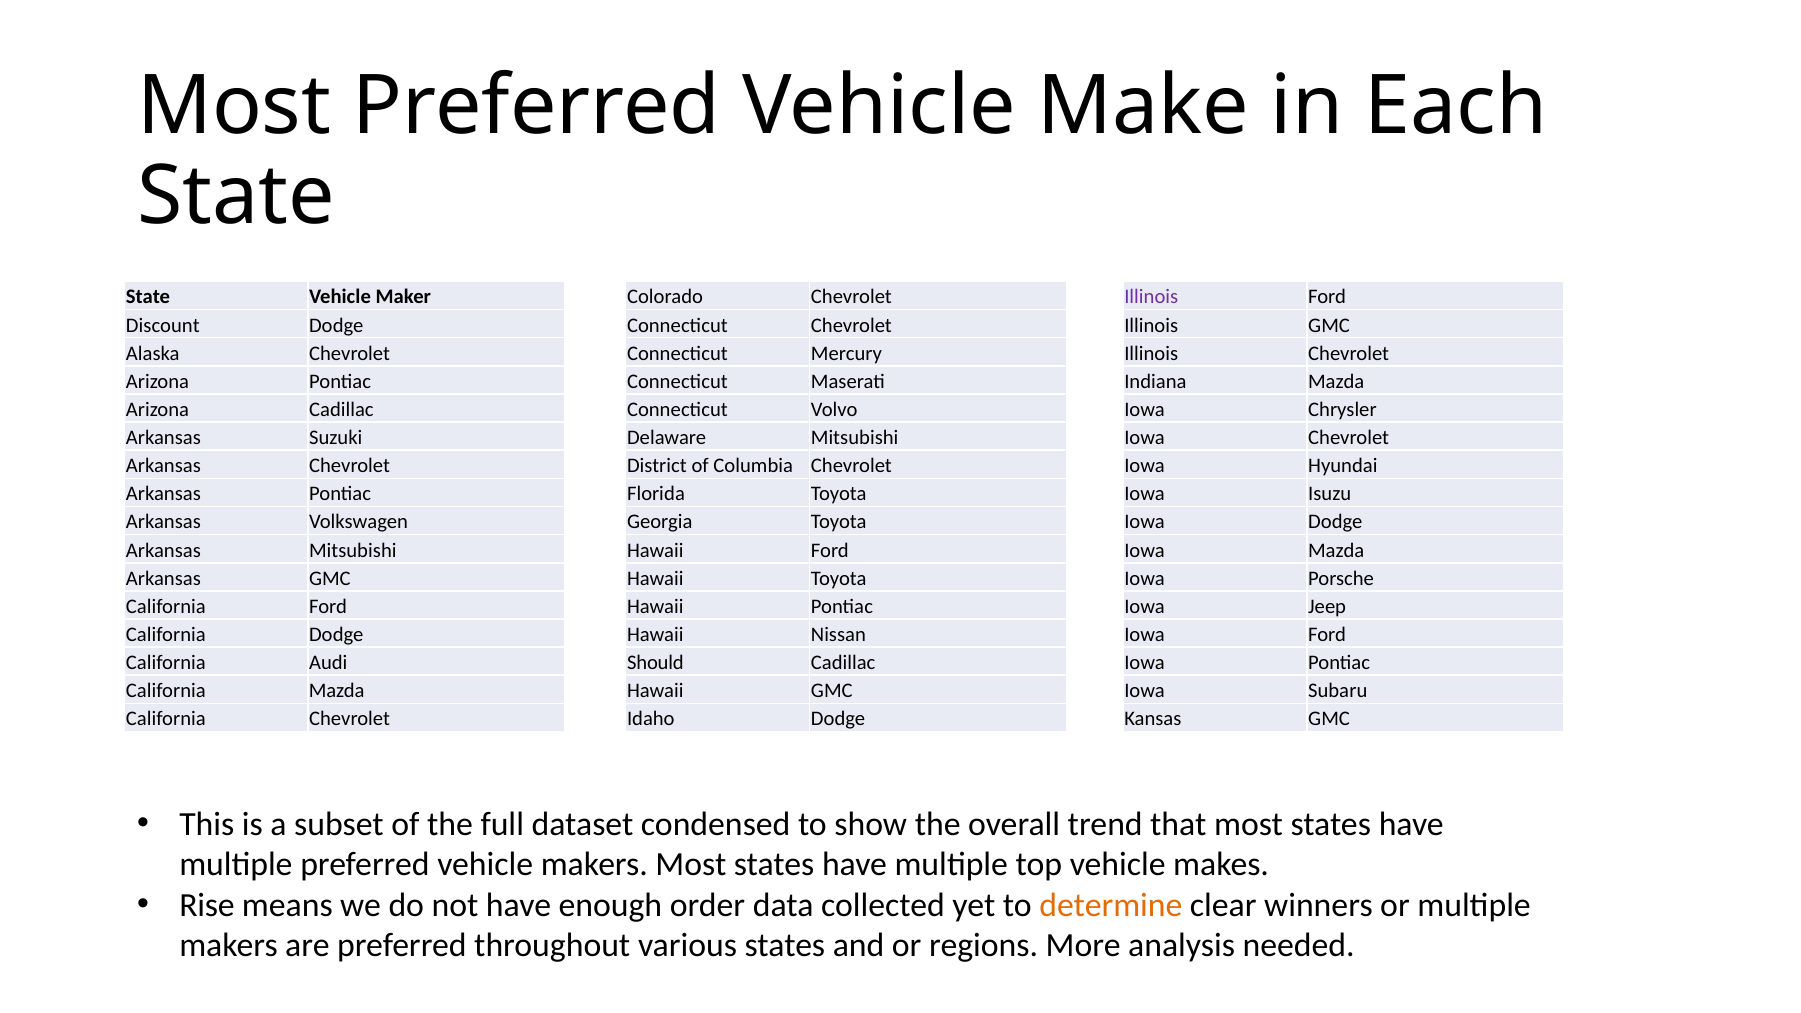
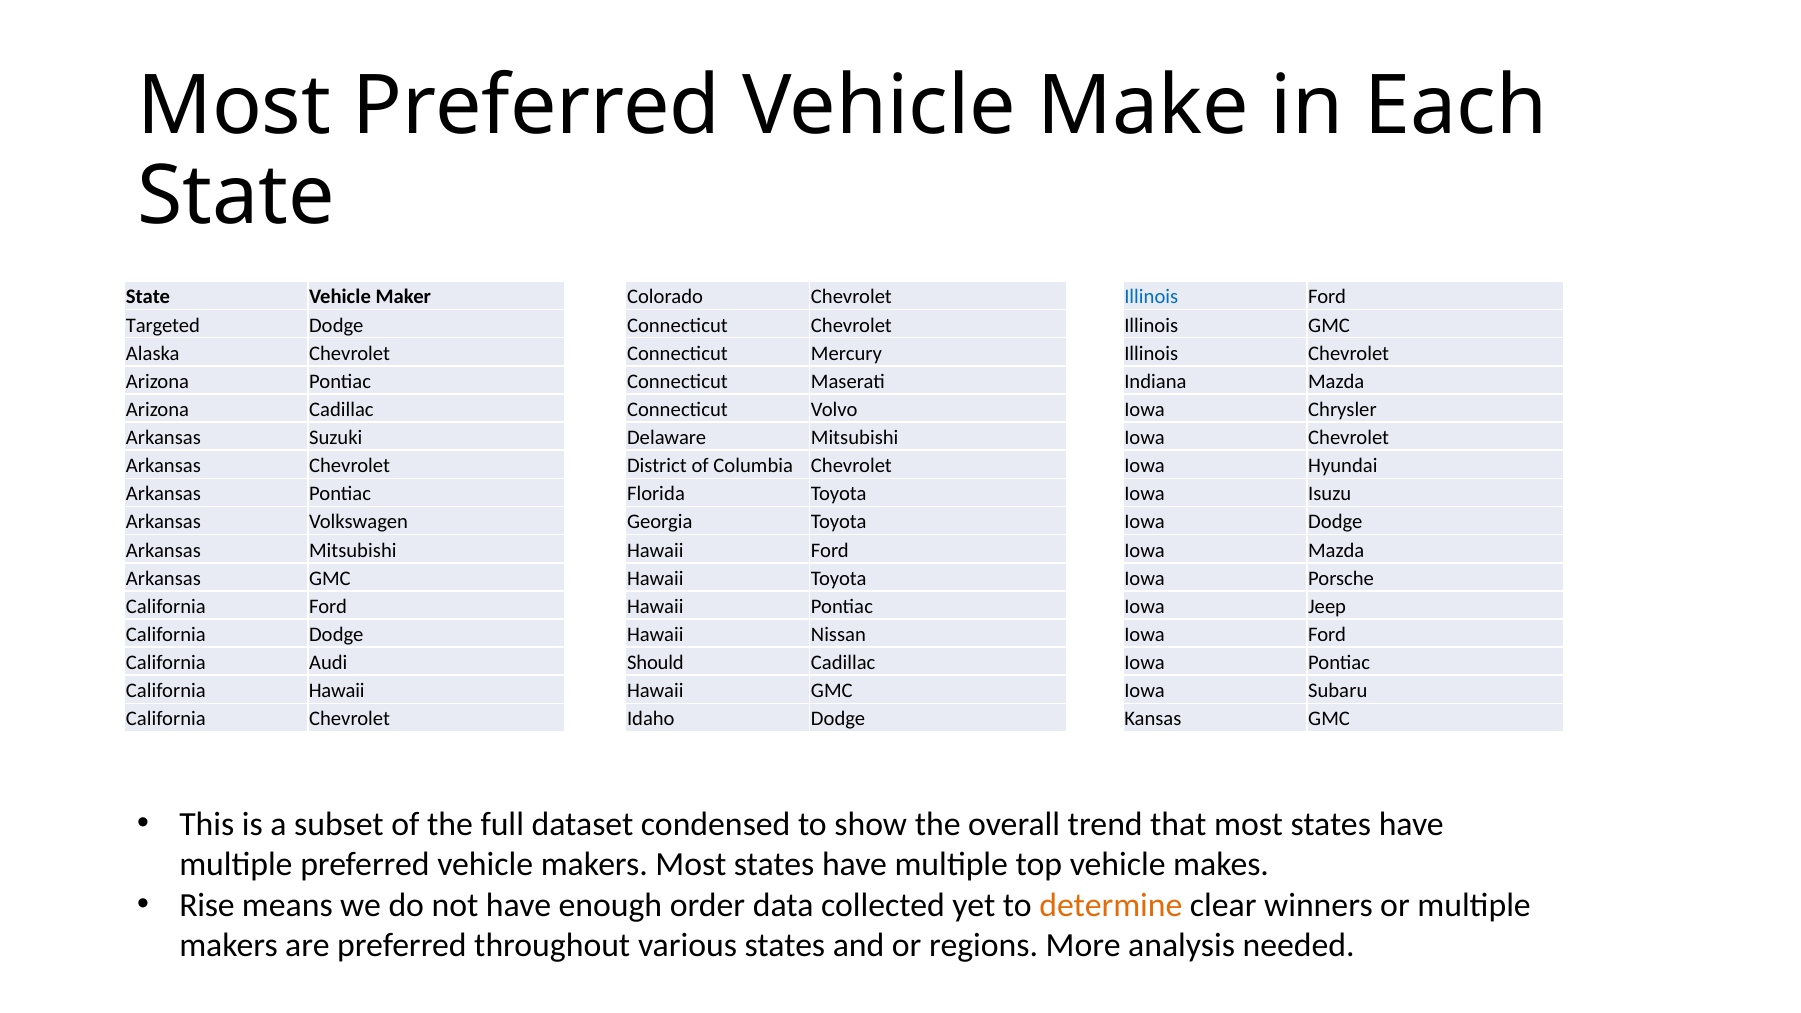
Illinois colour: purple -> blue (1151, 297)
Discount: Discount -> Targeted (163, 325)
California Mazda: Mazda -> Hawaii (337, 691)
